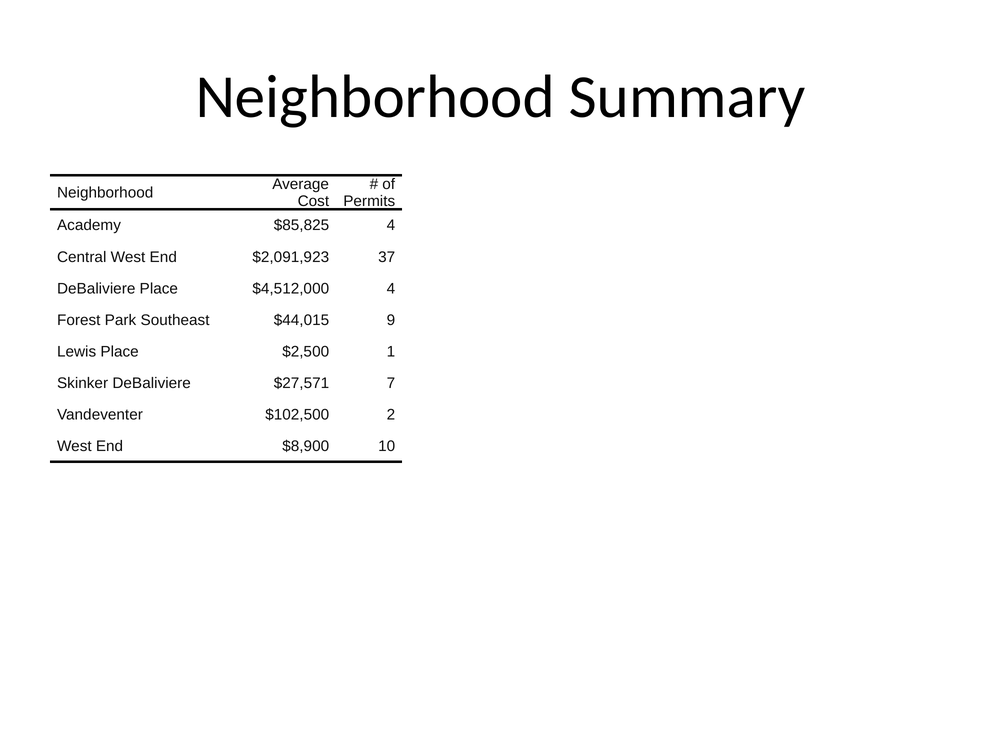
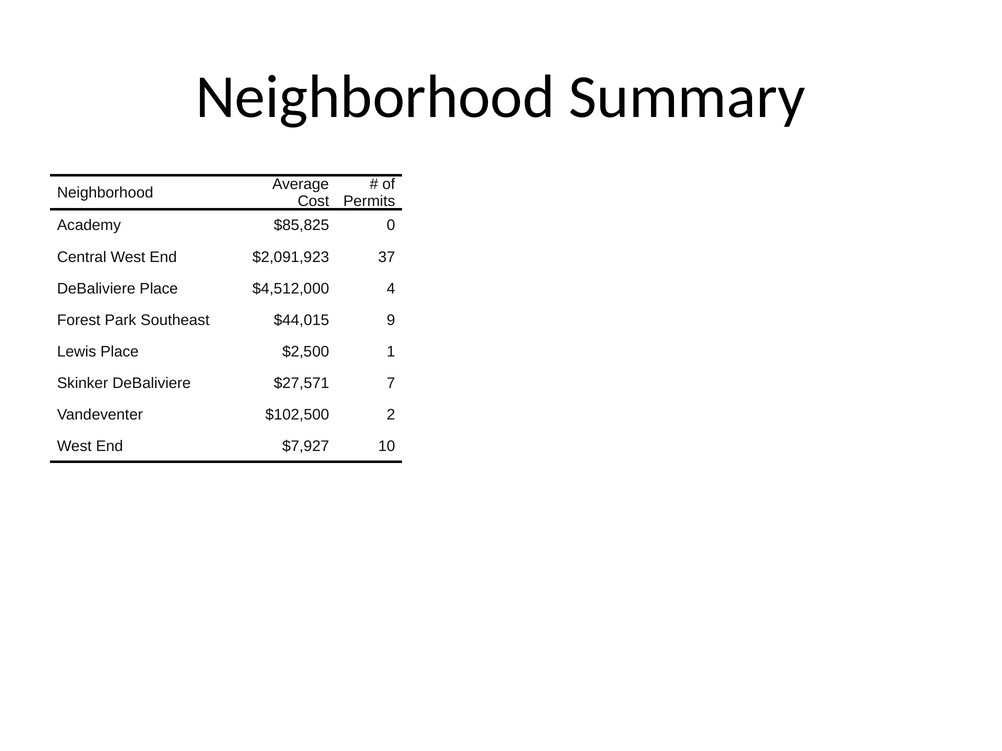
$85,825 4: 4 -> 0 (391, 226)
$8,900: $8,900 -> $7,927 (306, 446)
